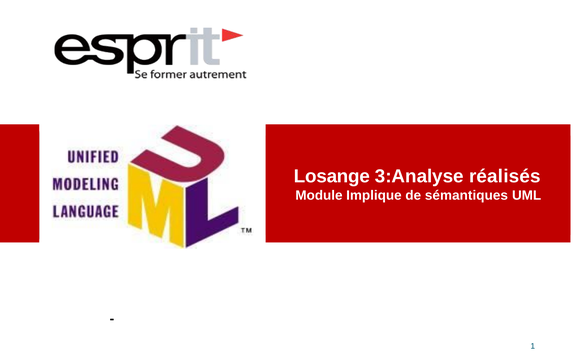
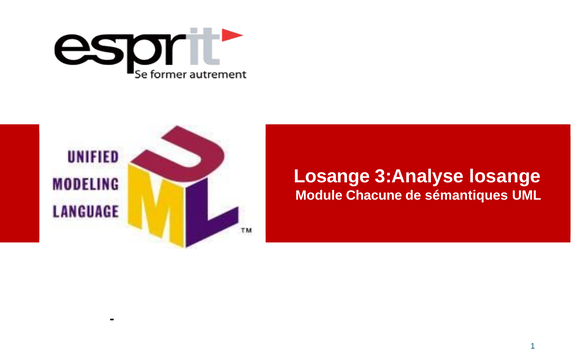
3:Analyse réalisés: réalisés -> losange (505, 176)
Implique: Implique -> Chacune (374, 196)
